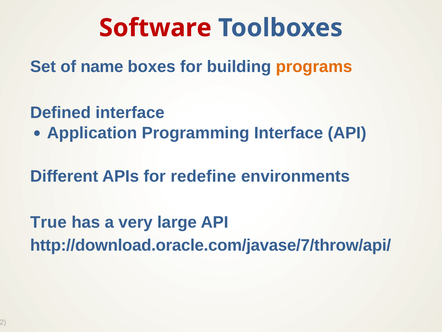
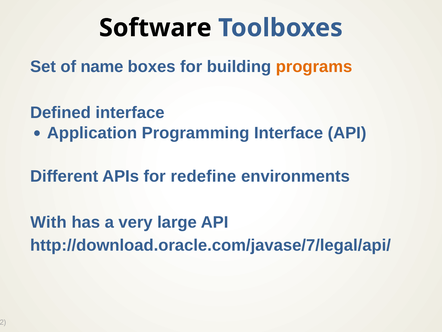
Software colour: red -> black (155, 28)
True: True -> With (48, 222)
http://download.oracle.com/javase/7/throw/api/: http://download.oracle.com/javase/7/throw/api/ -> http://download.oracle.com/javase/7/legal/api/ (211, 245)
